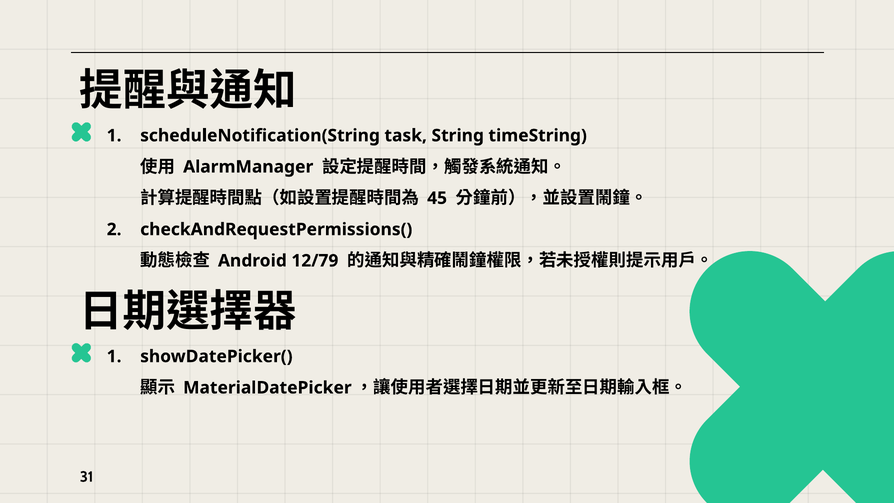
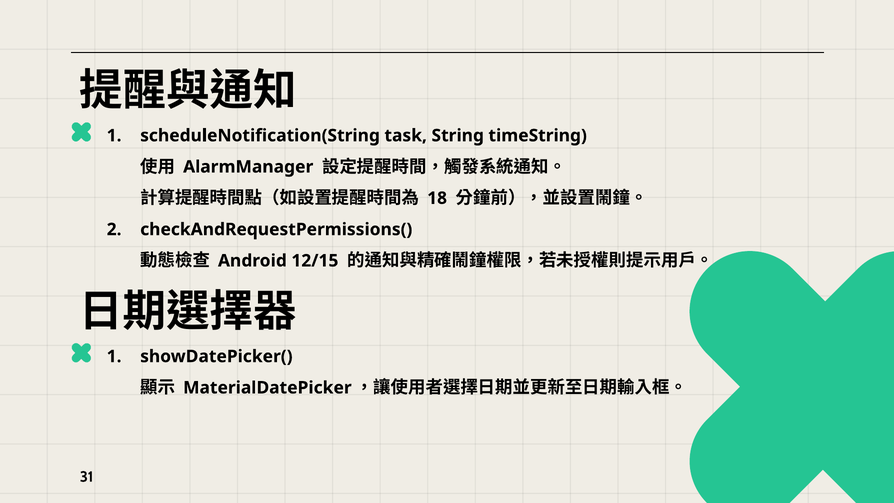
45: 45 -> 18 (437, 198)
12/79: 12/79 -> 12/15 (315, 261)
